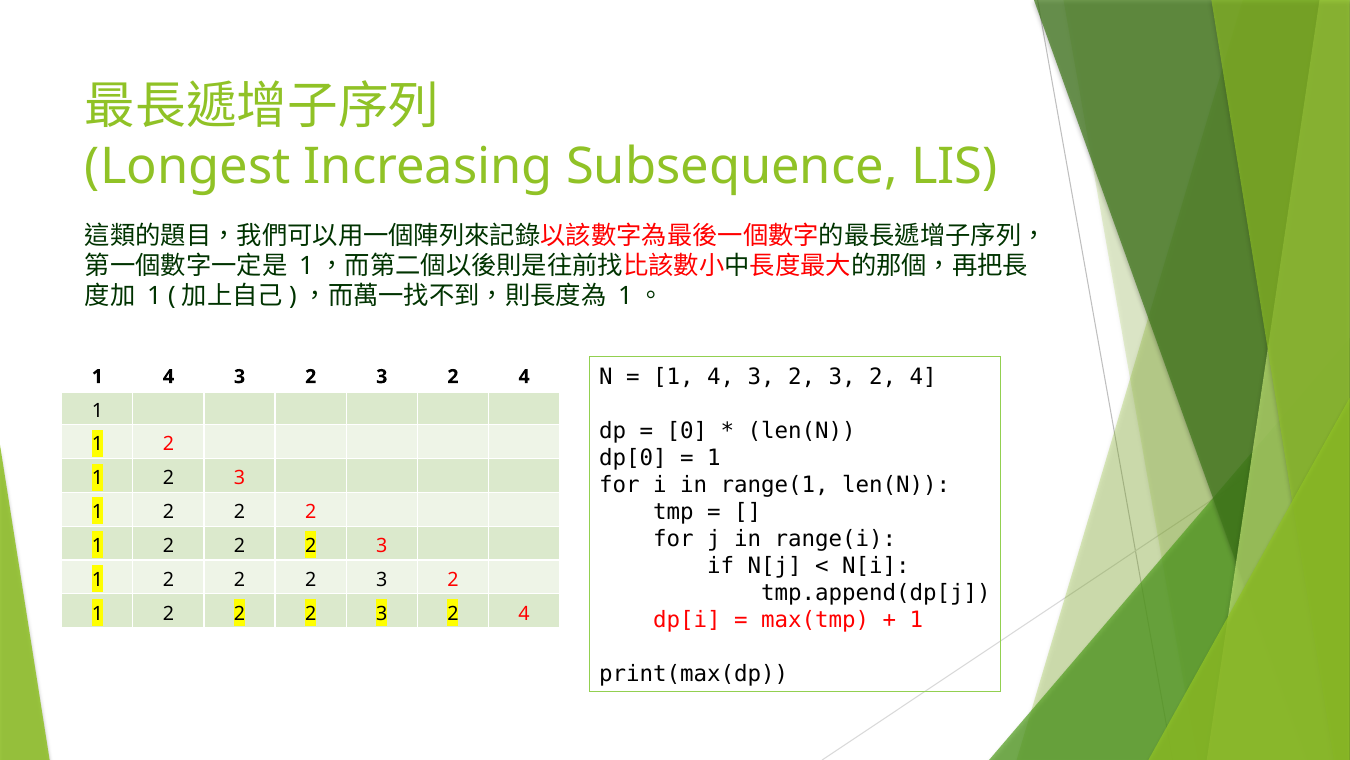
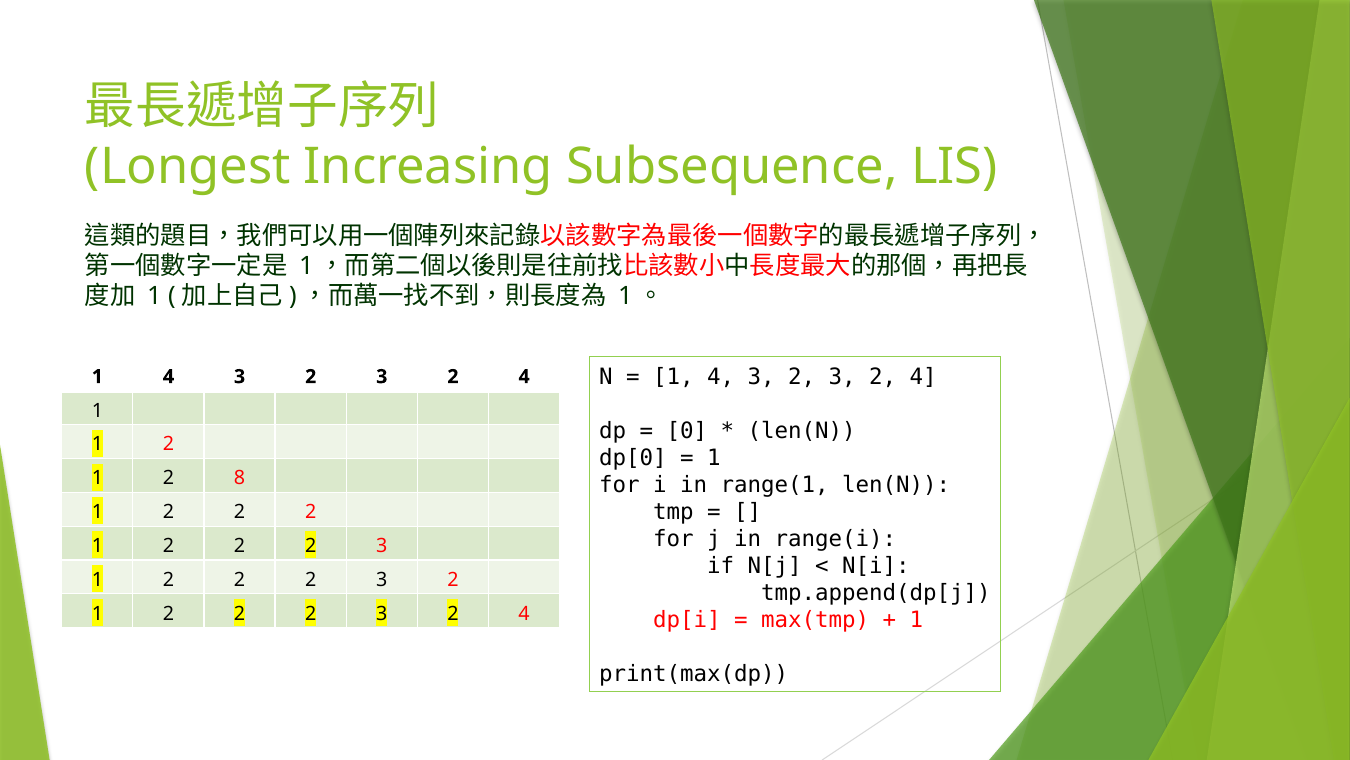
1 2 3: 3 -> 8 (240, 478)
